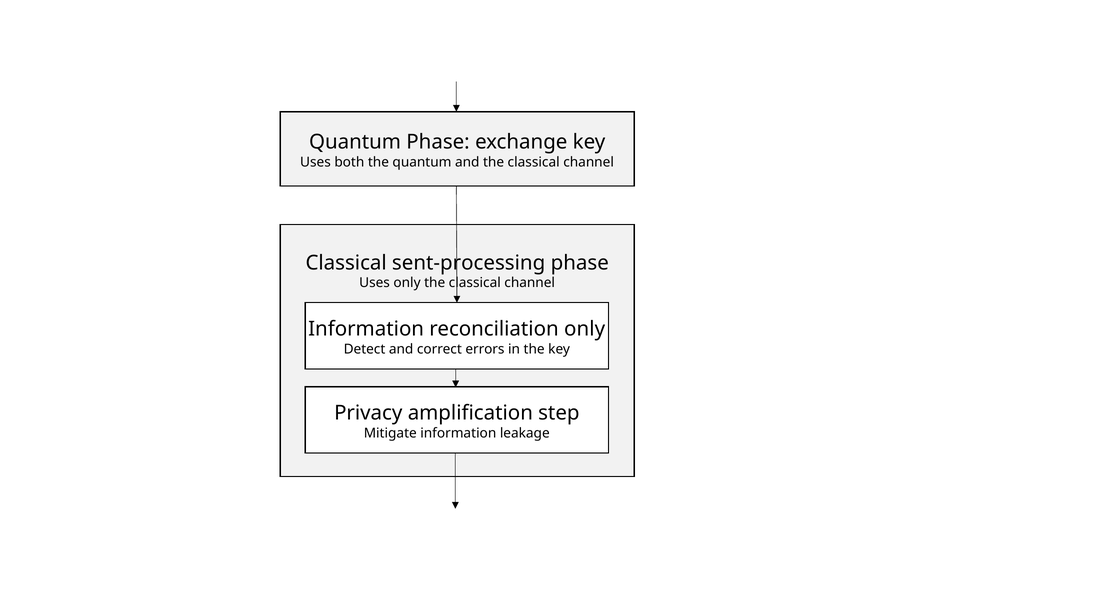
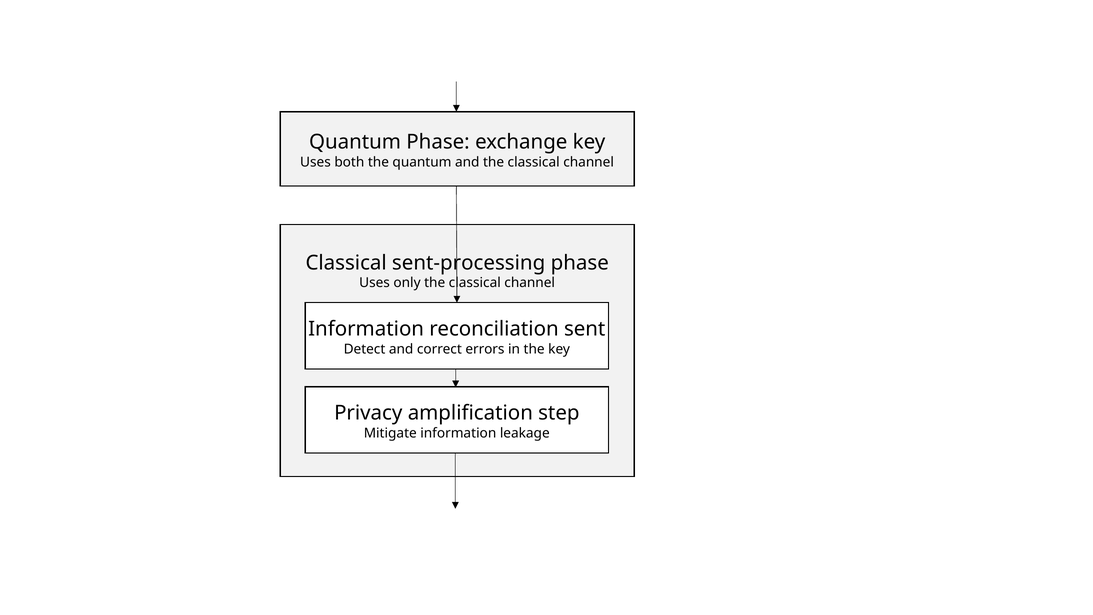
reconciliation only: only -> sent (585, 329)
